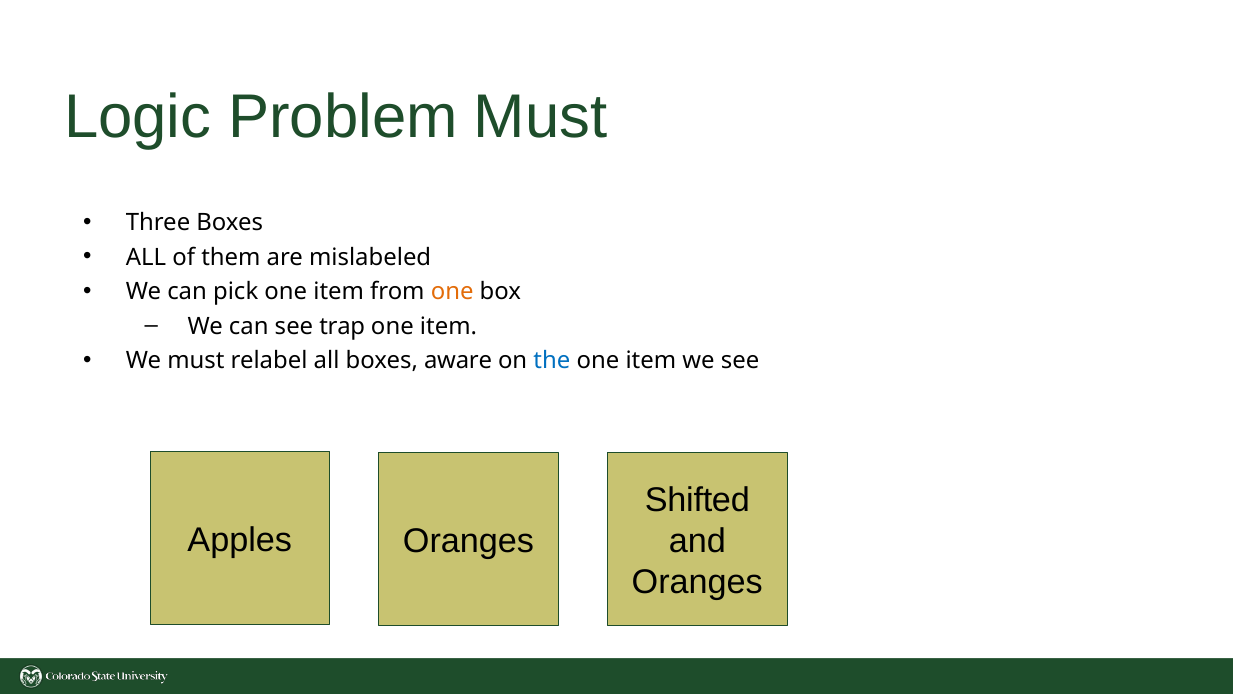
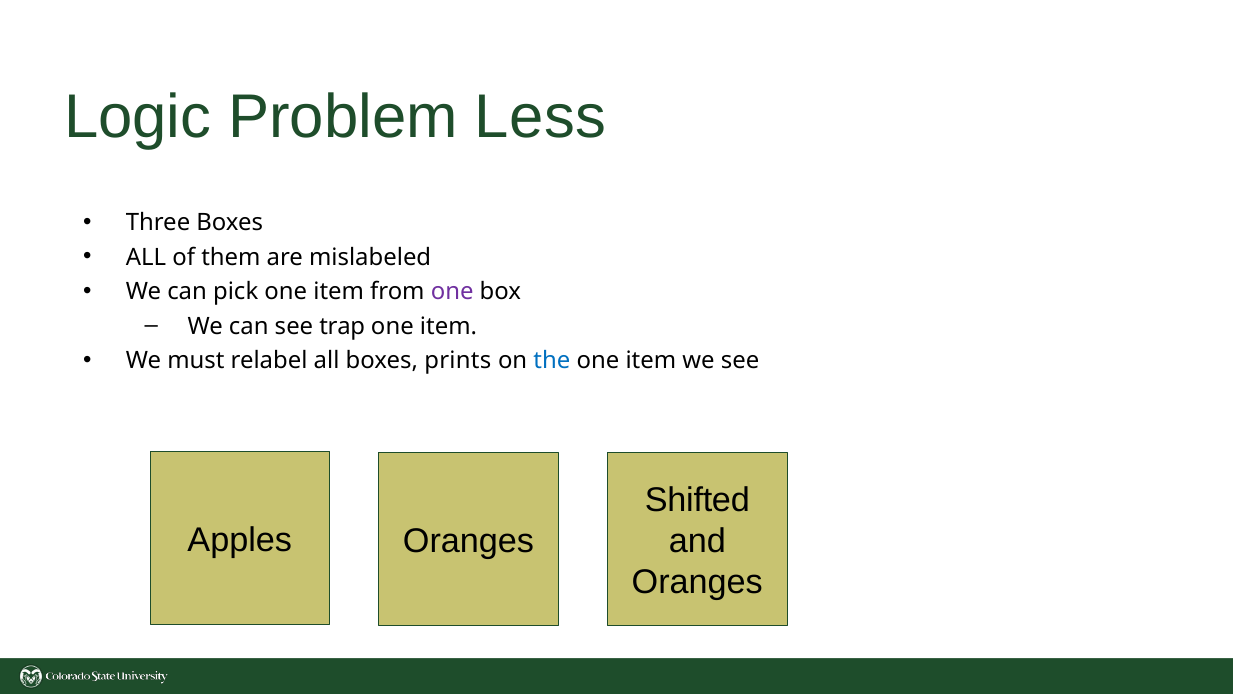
Problem Must: Must -> Less (541, 117)
one colour: orange -> purple (452, 292)
aware: aware -> prints (458, 361)
